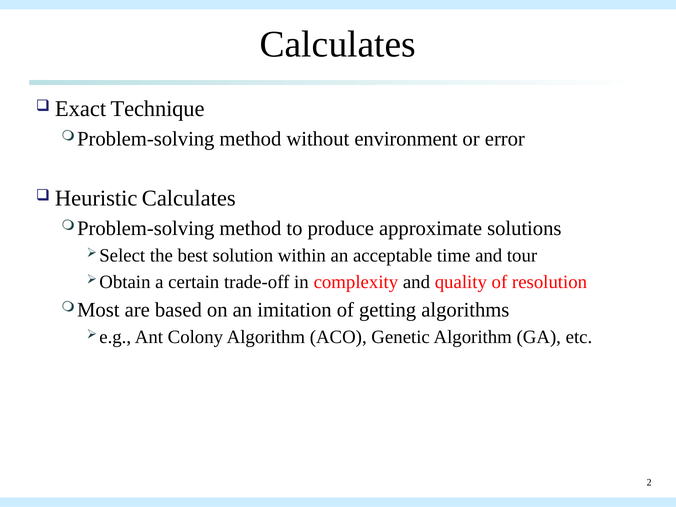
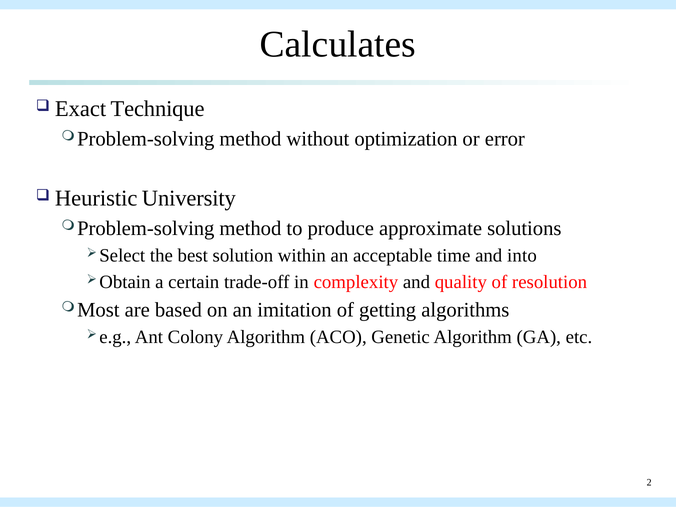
environment: environment -> optimization (406, 139)
Heuristic Calculates: Calculates -> University (189, 198)
tour: tour -> into (522, 256)
